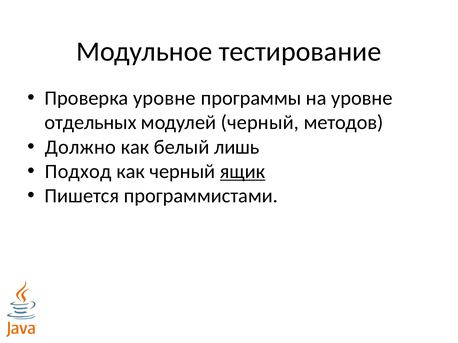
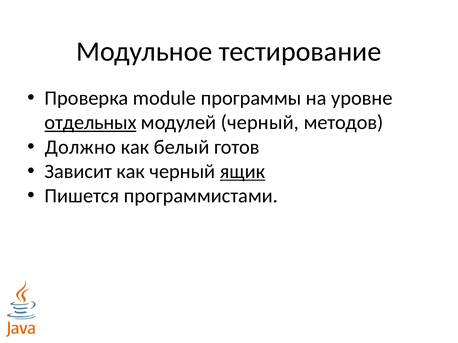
Проверка уровне: уровне -> module (164, 98)
отдельных underline: none -> present (91, 123)
лишь: лишь -> готов (237, 147)
Подход: Подход -> Зависит (78, 172)
